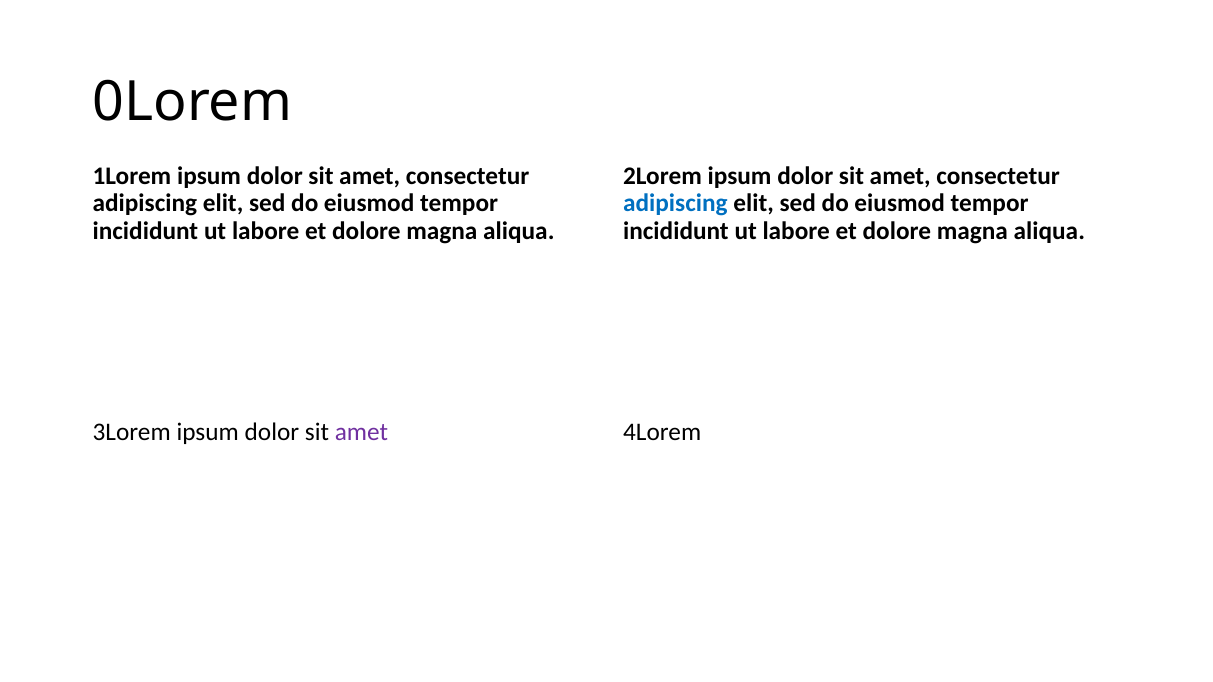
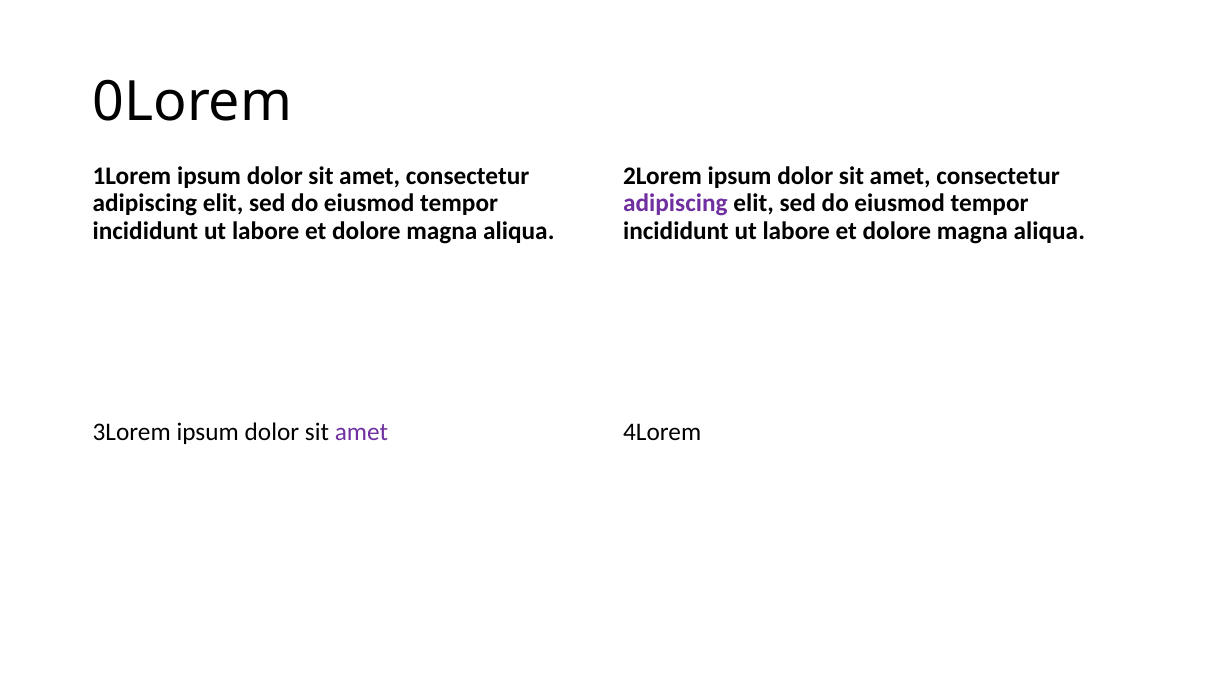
adipiscing colour: blue -> purple (675, 204)
